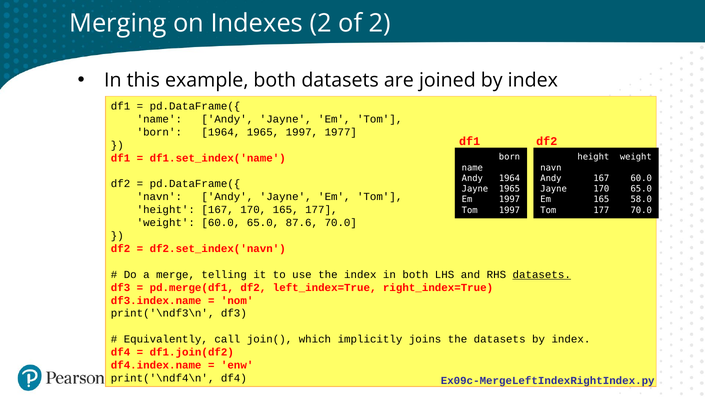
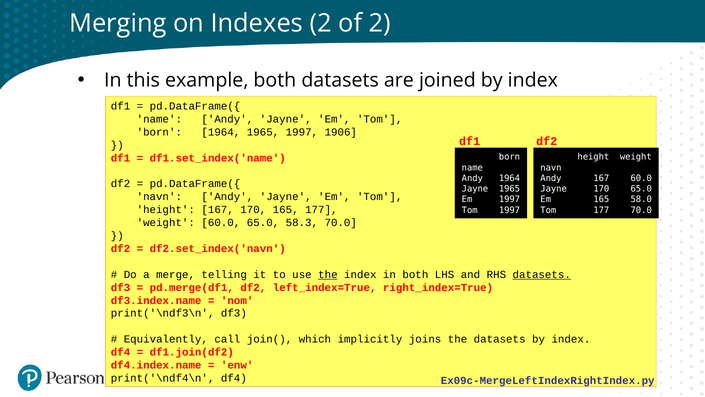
1977: 1977 -> 1906 (341, 132)
87.6: 87.6 -> 58.3 (302, 223)
the underline: none -> present (328, 274)
